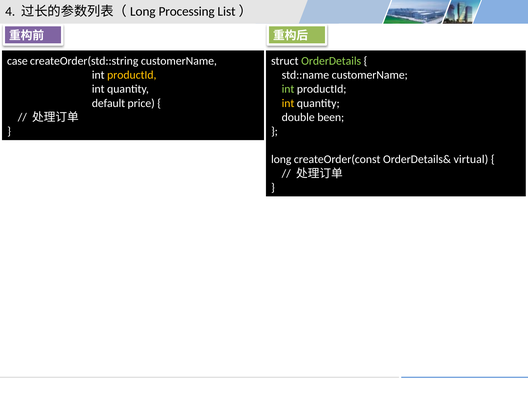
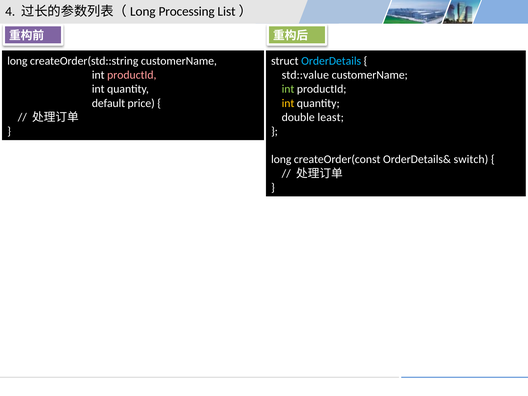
case: case -> long (17, 61)
OrderDetails colour: light green -> light blue (331, 61)
productId colour: yellow -> pink (132, 75)
std::name: std::name -> std::value (305, 75)
been: been -> least (331, 117)
virtual: virtual -> switch (471, 159)
